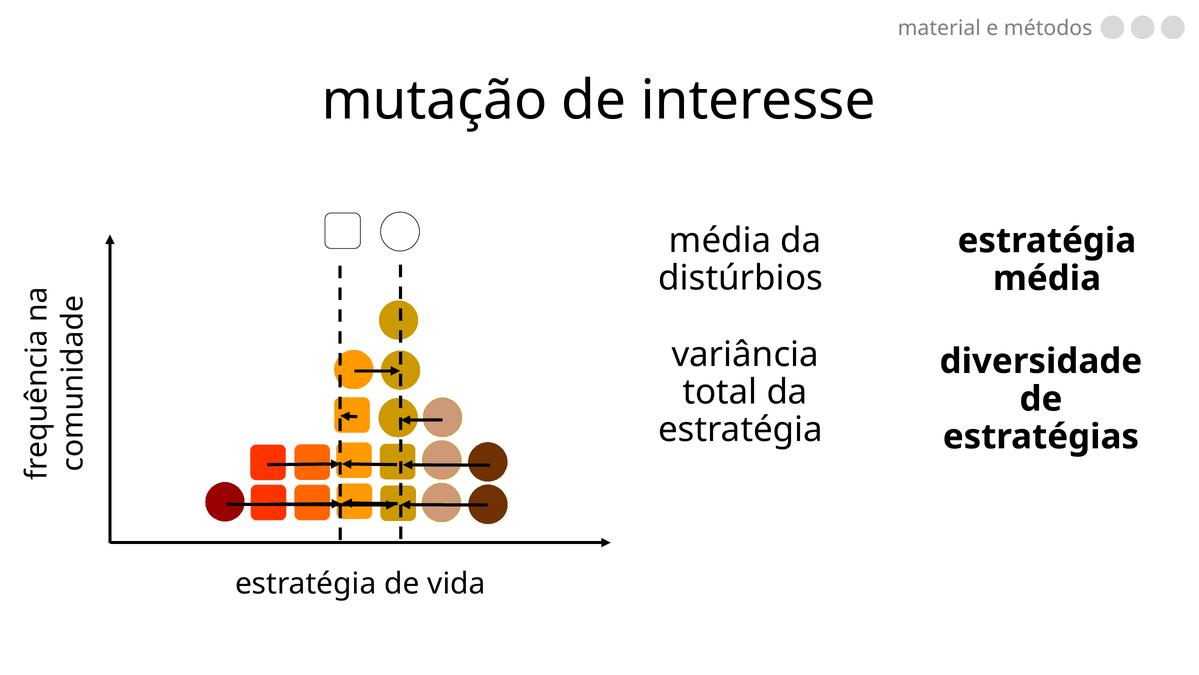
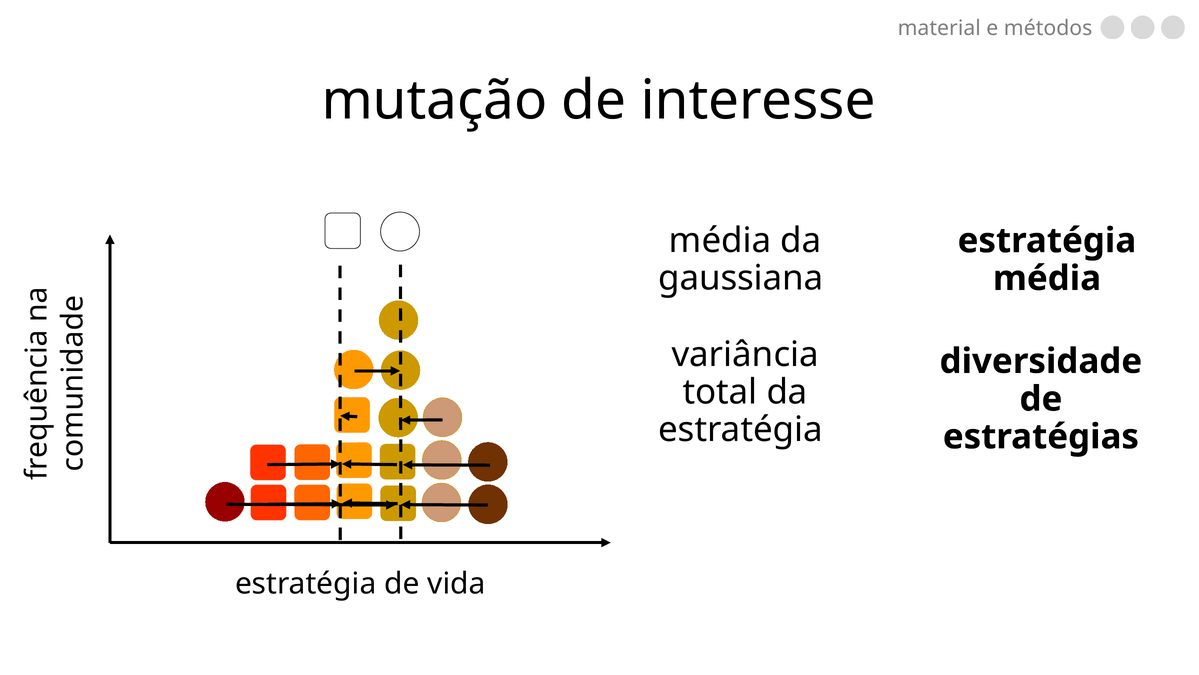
distúrbios: distúrbios -> gaussiana (741, 278)
